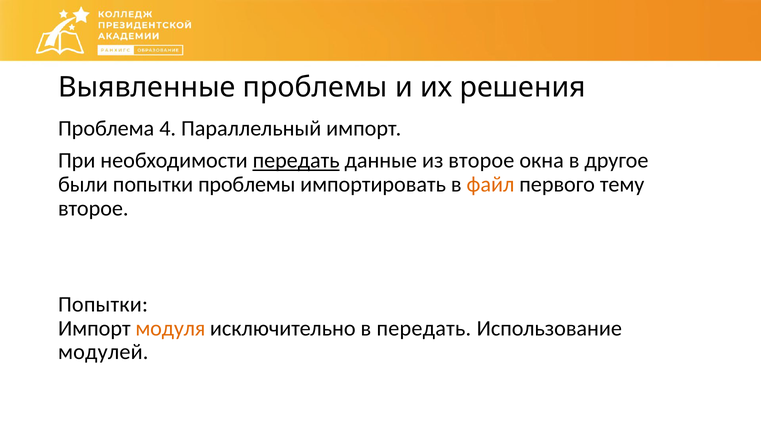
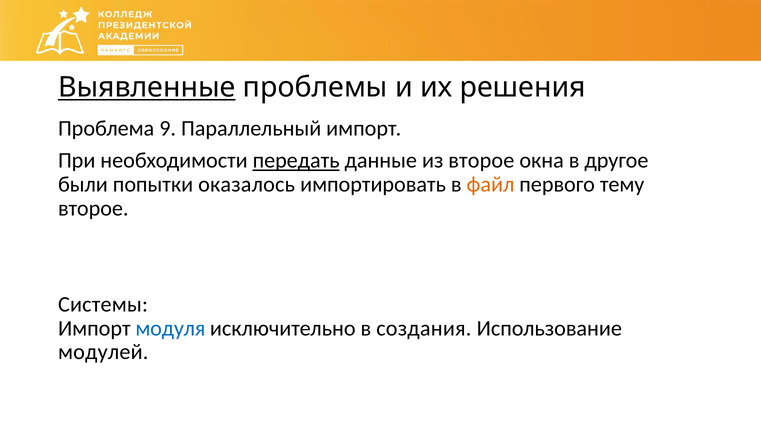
Выявленные underline: none -> present (147, 87)
4: 4 -> 9 (168, 129)
попытки проблемы: проблемы -> оказалось (247, 185)
Попытки: Попытки -> Системы (103, 304)
модуля colour: orange -> blue (170, 328)
в передать: передать -> создания (424, 328)
